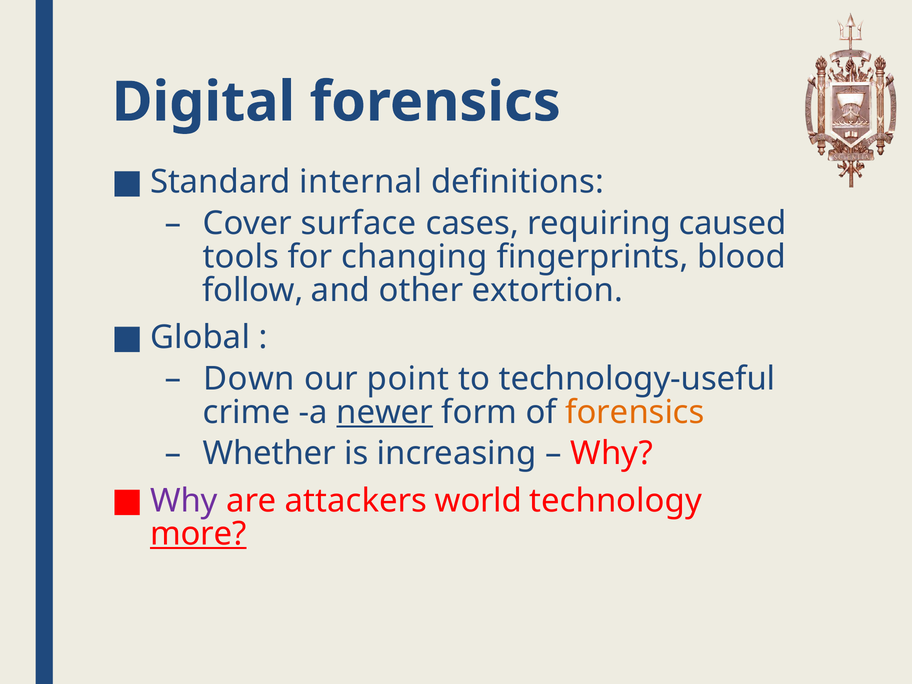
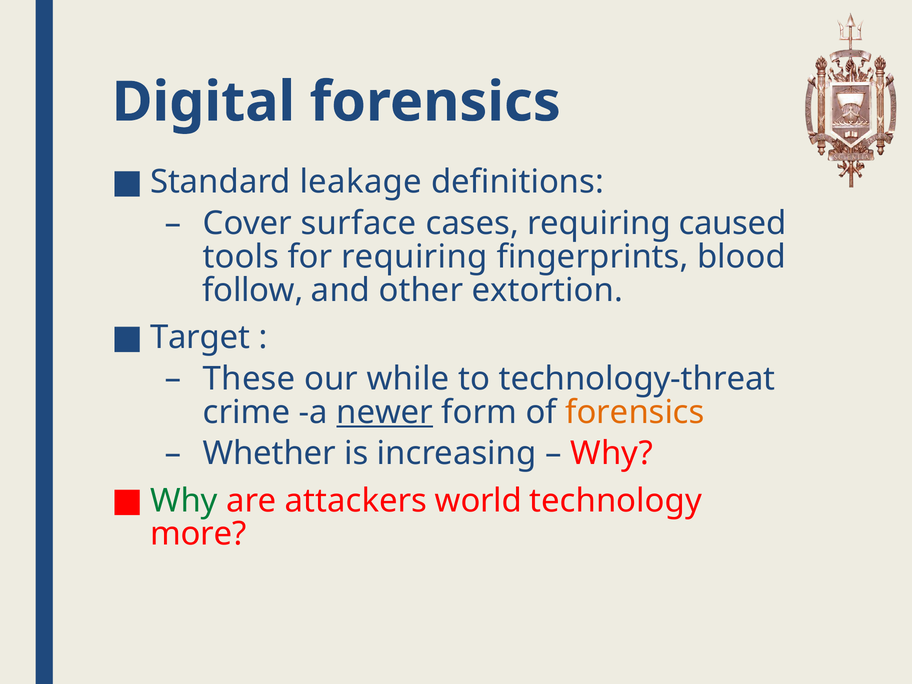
internal: internal -> leakage (361, 182)
for changing: changing -> requiring (414, 257)
Global: Global -> Target (200, 337)
Down: Down -> These (249, 379)
point: point -> while (408, 379)
technology-useful: technology-useful -> technology-threat (637, 379)
Why colour: purple -> green (184, 501)
more underline: present -> none (198, 534)
